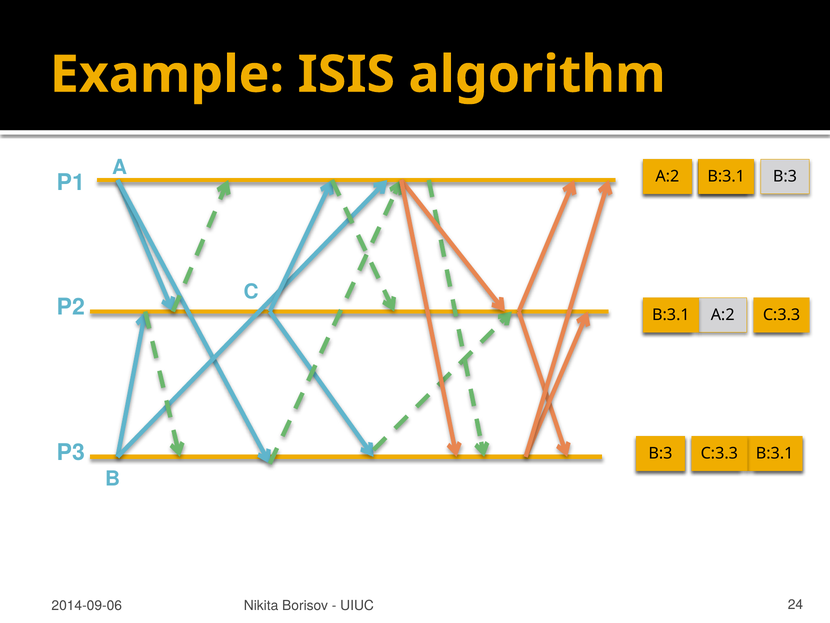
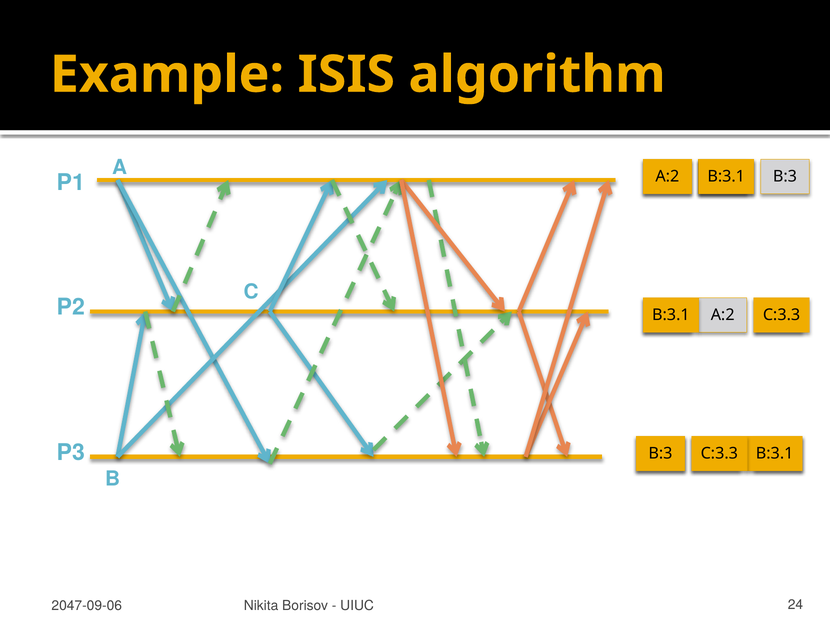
2014-09-06: 2014-09-06 -> 2047-09-06 (87, 605)
